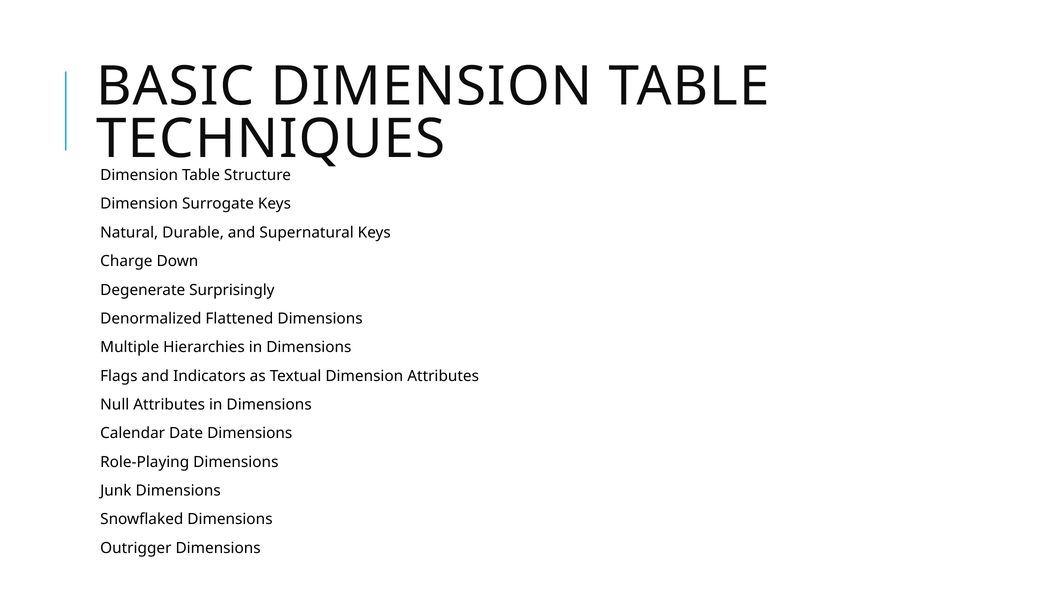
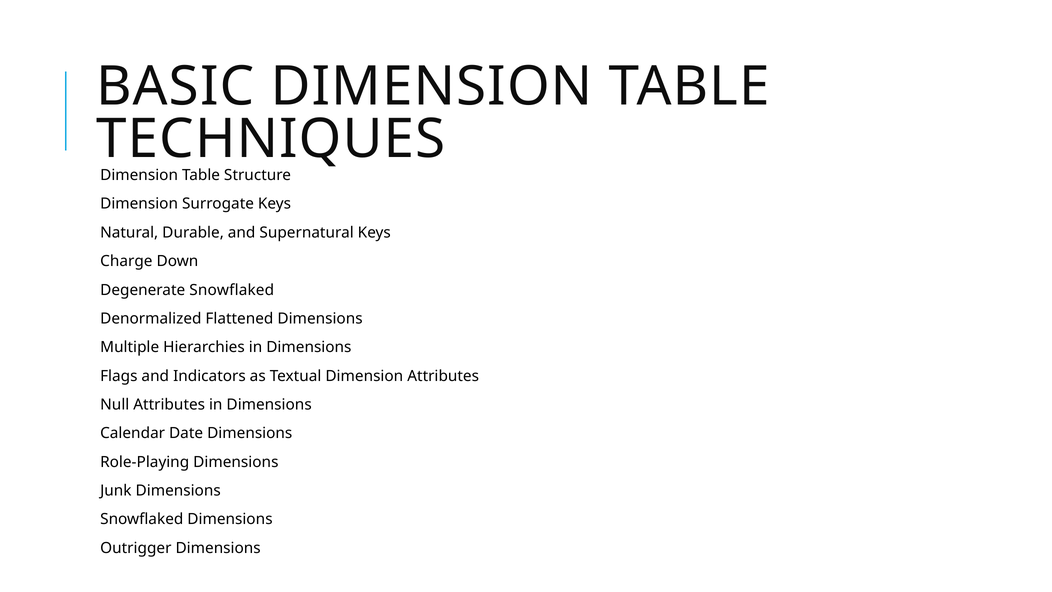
Degenerate Surprisingly: Surprisingly -> Snowflaked (232, 290)
